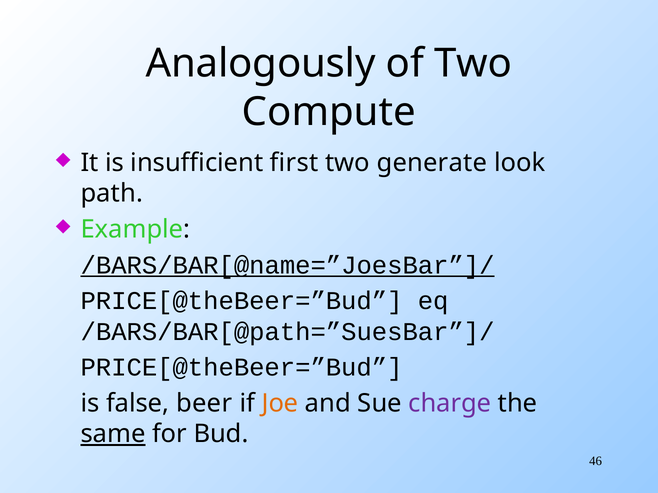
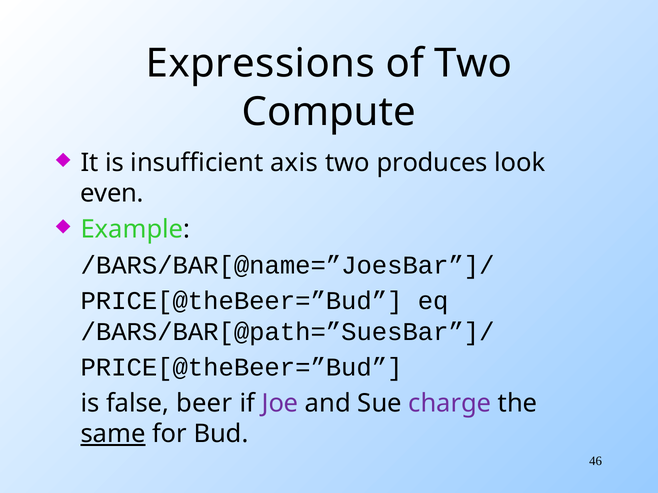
Analogously: Analogously -> Expressions (260, 64)
first: first -> axis (294, 163)
generate: generate -> produces (432, 163)
path: path -> even (112, 194)
/BARS/BAR[@name=”JoesBar”]/ underline: present -> none (288, 265)
Joe colour: orange -> purple (280, 404)
